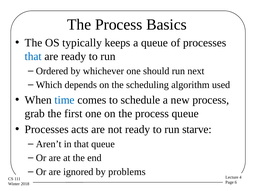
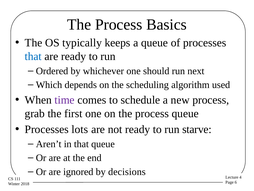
time colour: blue -> purple (65, 100)
acts: acts -> lots (80, 129)
problems: problems -> decisions (127, 171)
